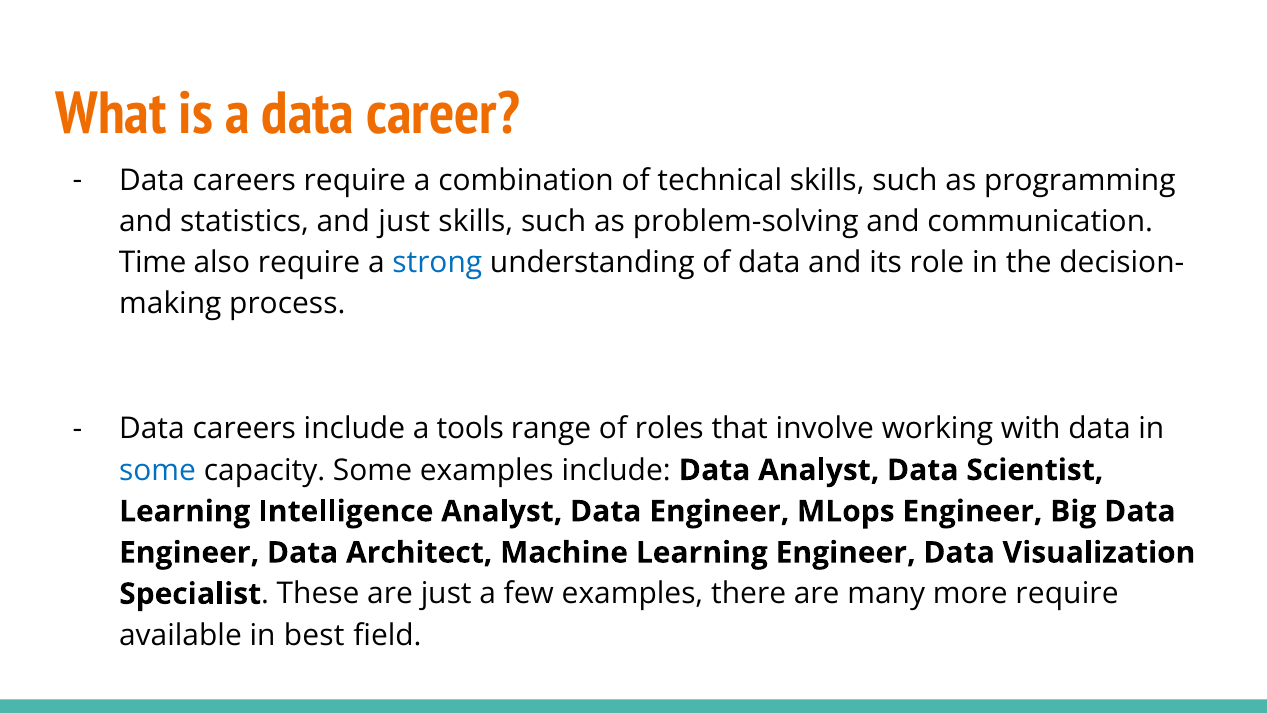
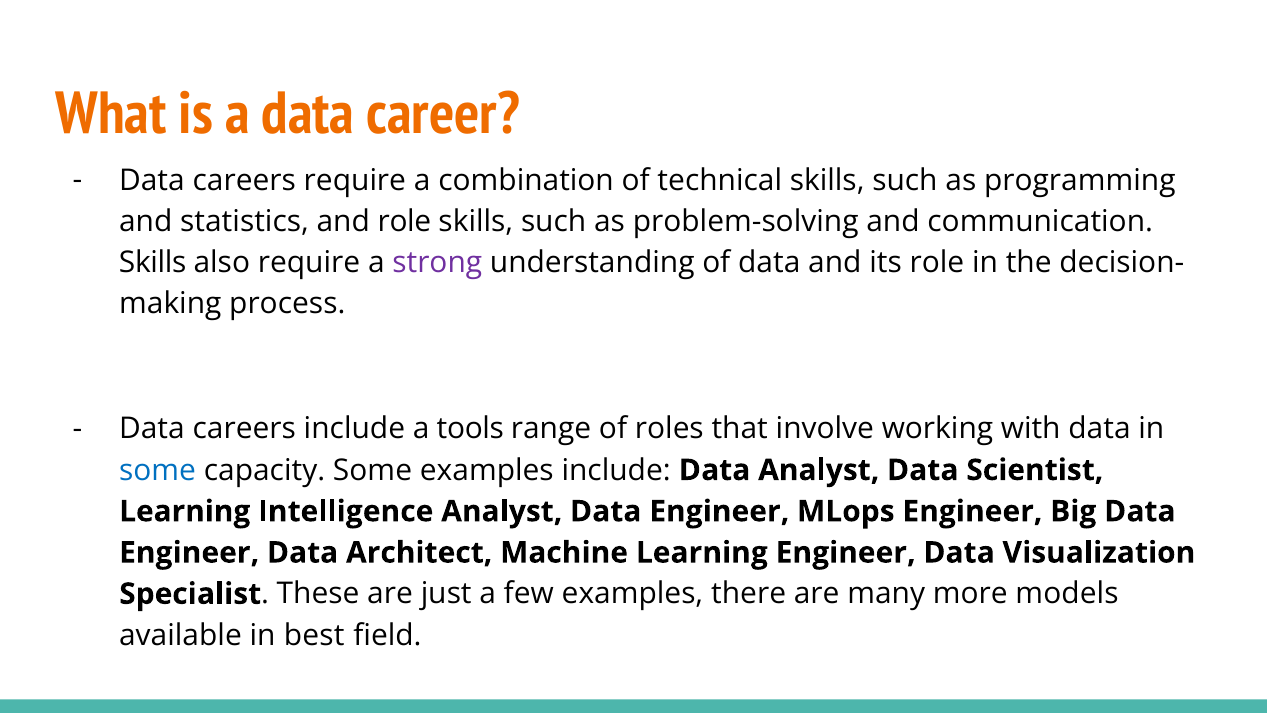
and just: just -> role (404, 221)
Time: Time -> Skills (153, 263)
strong colour: blue -> purple (437, 263)
more require: require -> models (1067, 594)
